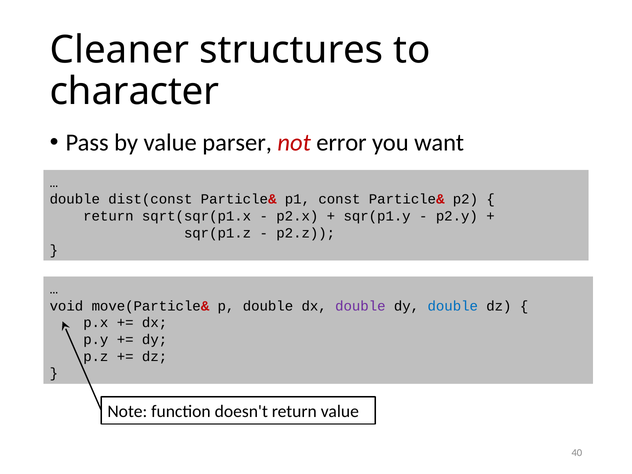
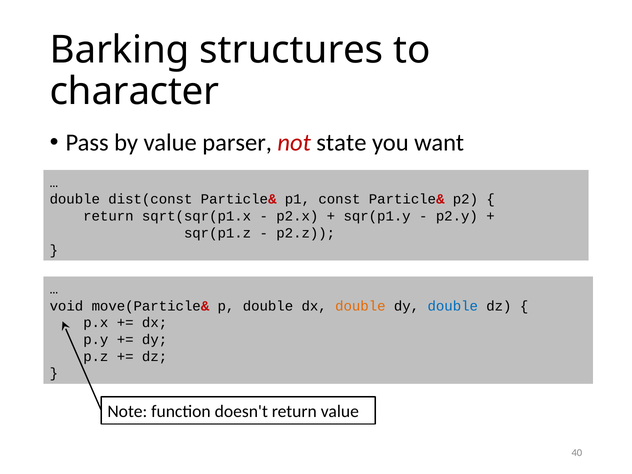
Cleaner: Cleaner -> Barking (120, 50)
error: error -> state (341, 142)
double colour: purple -> orange (360, 306)
